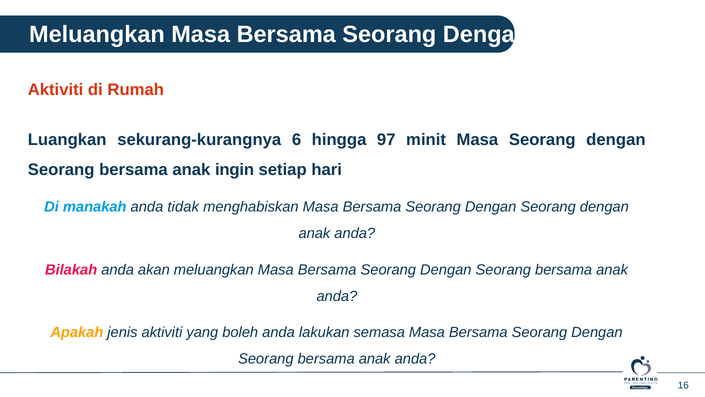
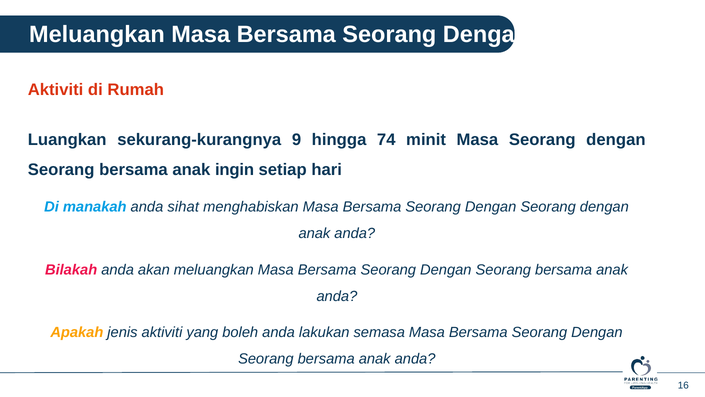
6: 6 -> 9 (297, 140)
97: 97 -> 74 (386, 140)
tidak: tidak -> sihat (183, 207)
